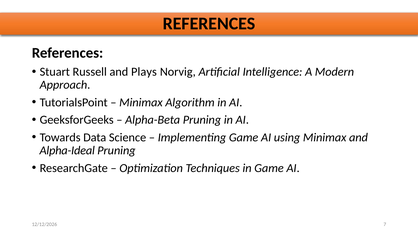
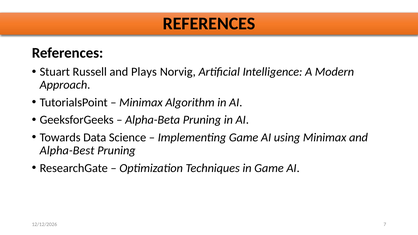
Alpha-Ideal: Alpha-Ideal -> Alpha-Best (67, 151)
